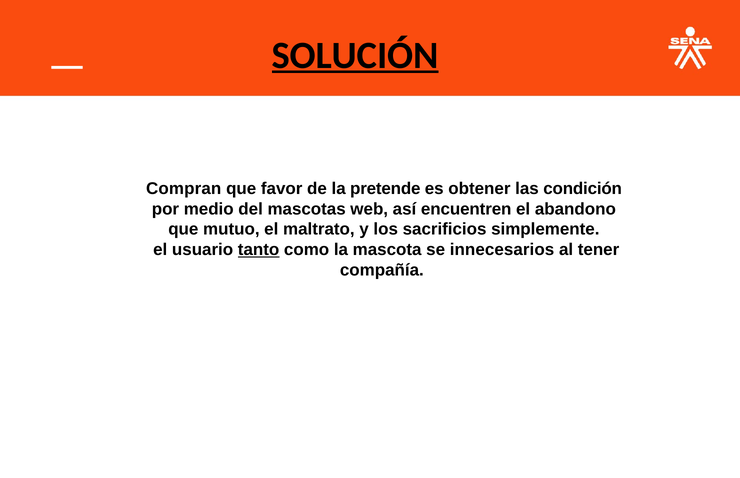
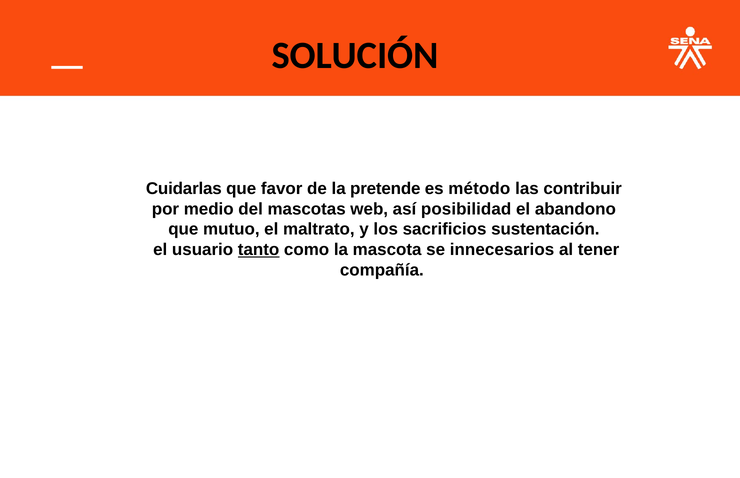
SOLUCIÓN underline: present -> none (355, 55)
Compran: Compran -> Cuidarlas (184, 189)
obtener: obtener -> método (479, 189)
condición: condición -> contribuir (583, 189)
encuentren: encuentren -> posibilidad (466, 209)
simplemente: simplemente -> sustentación (545, 229)
